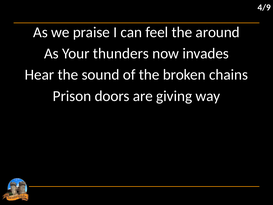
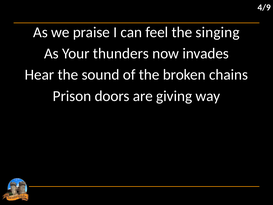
around: around -> singing (218, 32)
